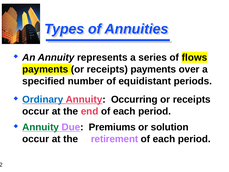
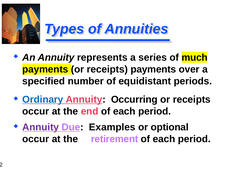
flows: flows -> much (195, 57)
Annuity colour: green -> purple (41, 127)
Premiums: Premiums -> Examples (112, 127)
solution: solution -> optional (170, 127)
